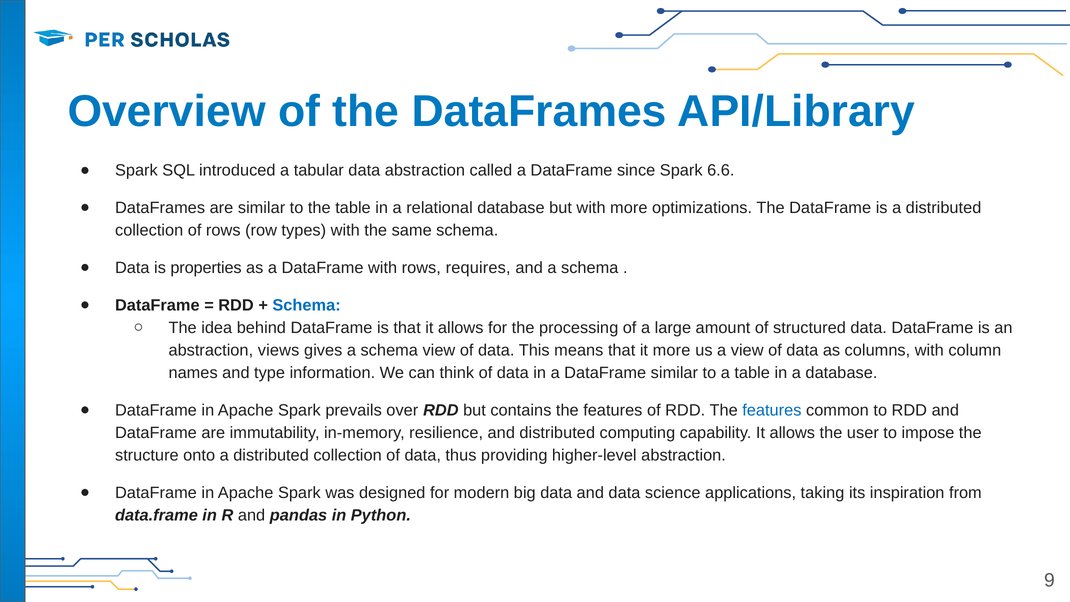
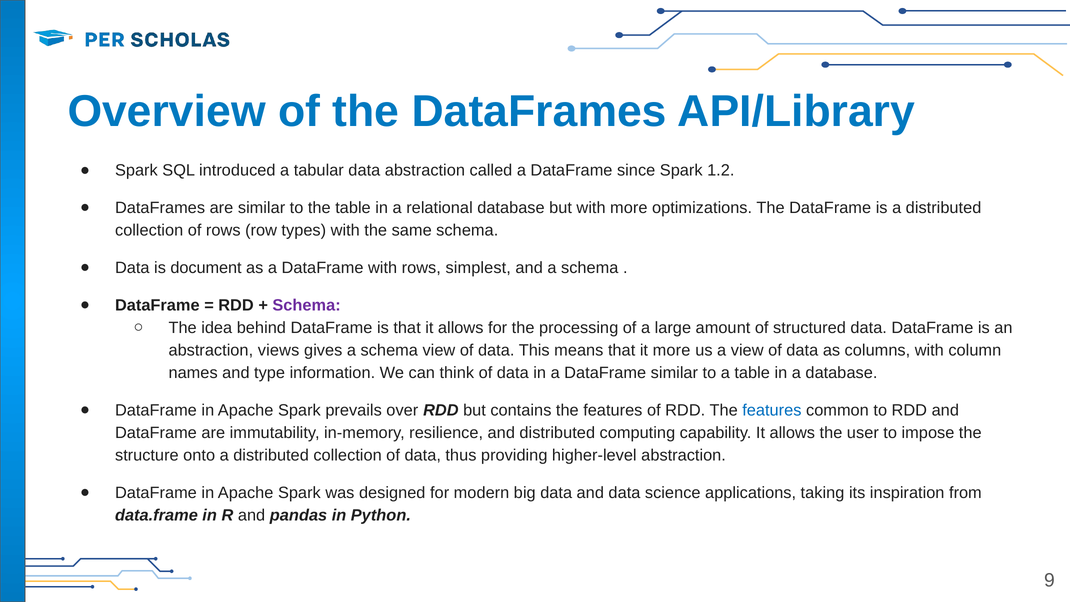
6.6: 6.6 -> 1.2 (721, 171)
properties: properties -> document (206, 268)
requires: requires -> simplest (478, 268)
Schema colour: blue -> purple (307, 305)
